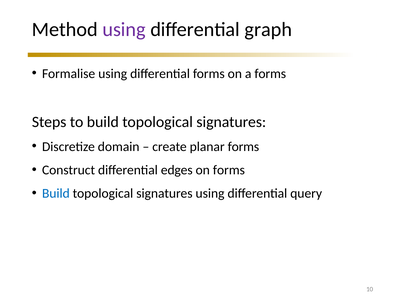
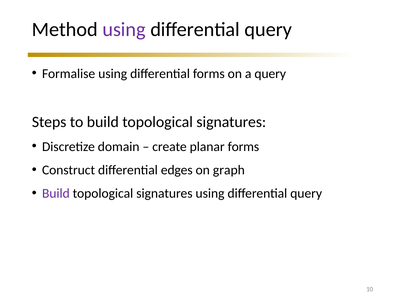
graph: graph -> query (268, 30)
a forms: forms -> query (270, 74)
on forms: forms -> graph (229, 170)
Build colour: blue -> purple (56, 194)
